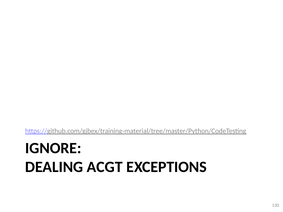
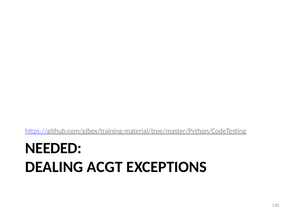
IGNORE: IGNORE -> NEEDED (53, 148)
